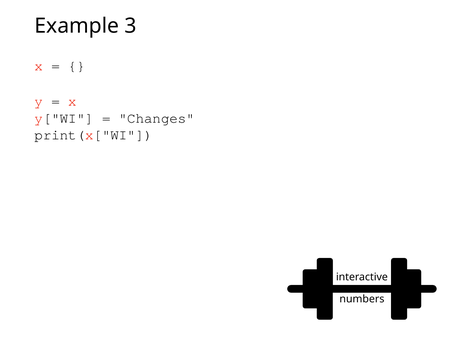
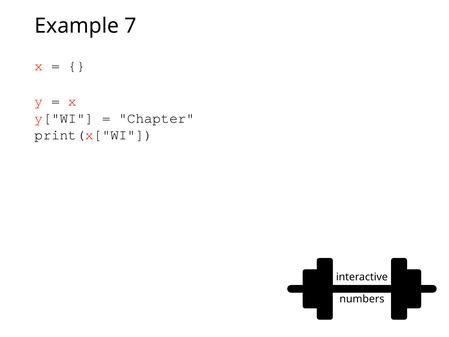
3: 3 -> 7 (131, 26)
Changes: Changes -> Chapter (157, 118)
